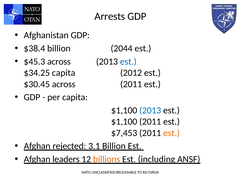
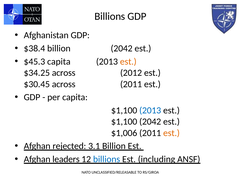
Arrests: Arrests -> Billions (110, 16)
billion 2044: 2044 -> 2042 (122, 48)
$45.3 across: across -> capita (59, 61)
est colour: blue -> orange (128, 61)
$34.25 capita: capita -> across (64, 73)
$1,100 2011: 2011 -> 2042 (150, 122)
$7,453: $7,453 -> $1,006 (124, 133)
billions colour: orange -> blue (107, 159)
